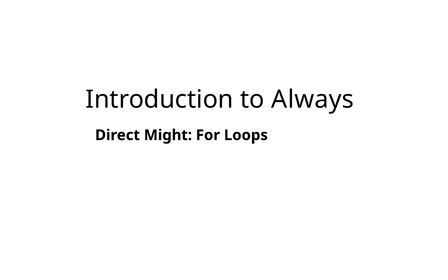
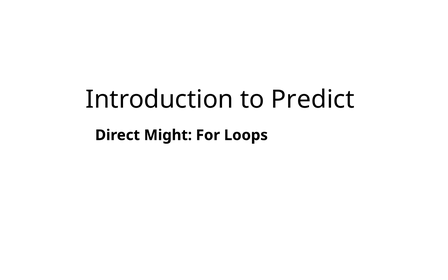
Always: Always -> Predict (313, 99)
